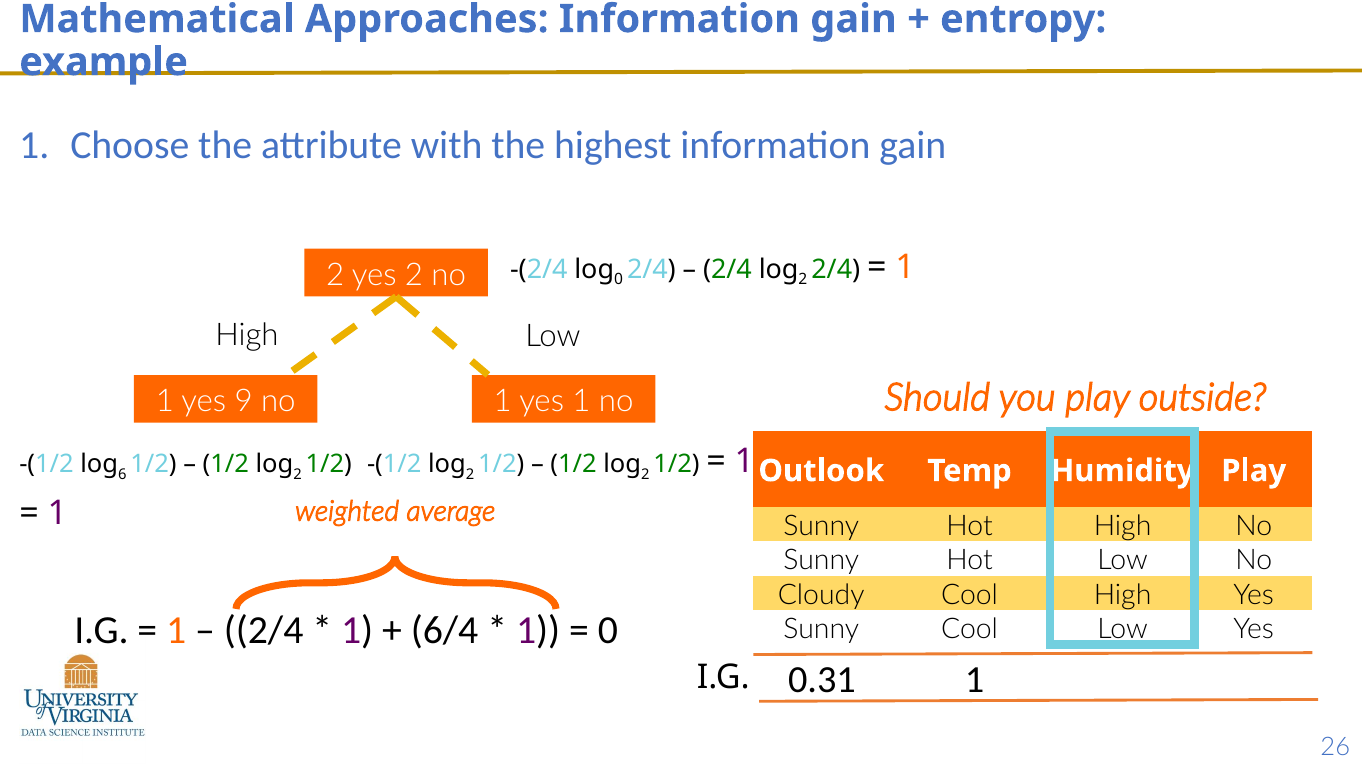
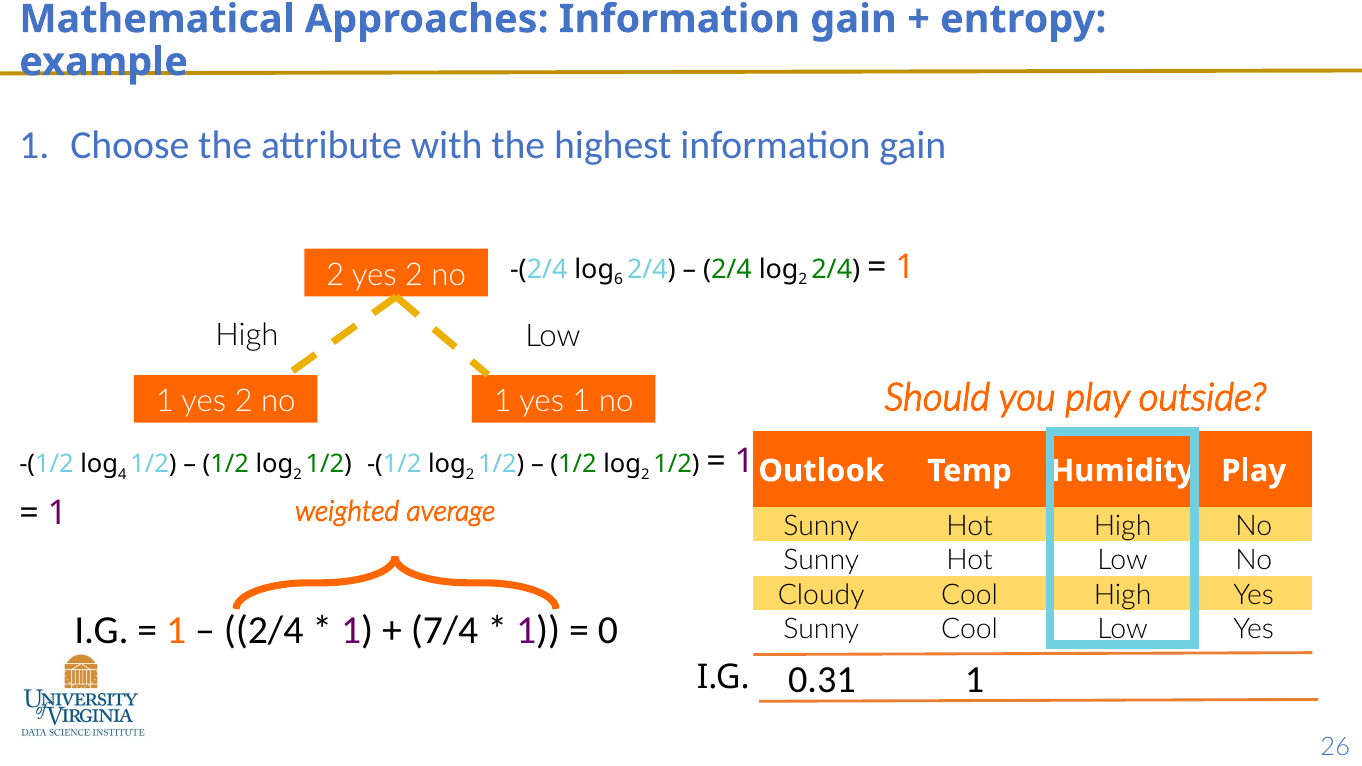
0: 0 -> 6 (619, 280)
1 yes 9: 9 -> 2 (244, 401)
6: 6 -> 4 (122, 474)
6/4: 6/4 -> 7/4 (445, 631)
